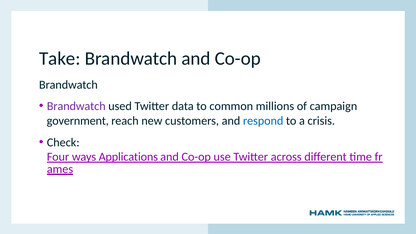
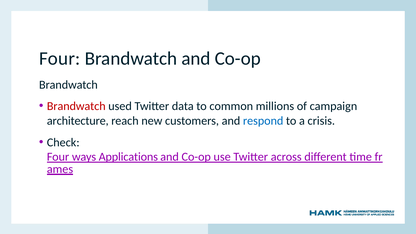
Take: Take -> Four (60, 58)
Brandwatch colour: purple -> red (76, 106)
government: government -> architecture (78, 121)
